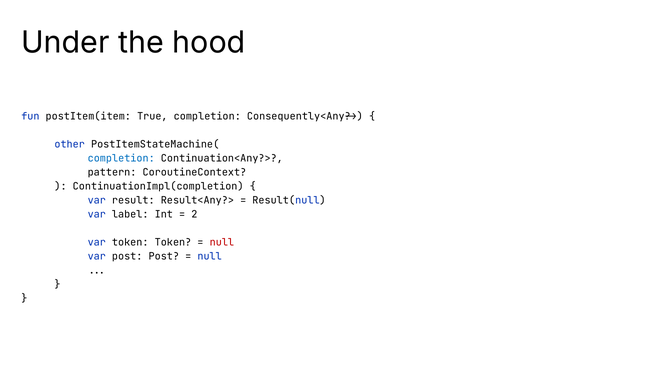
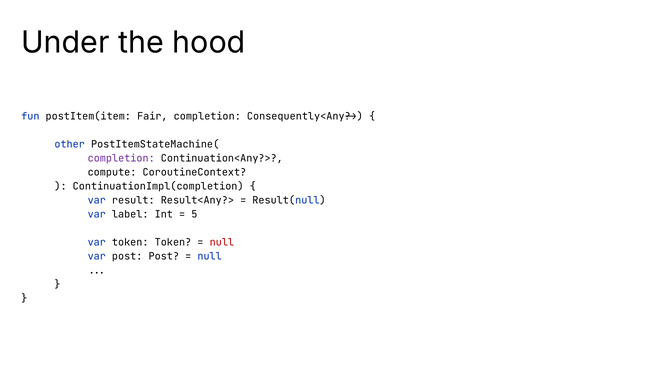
True: True -> Fair (152, 116)
completion colour: blue -> purple (121, 158)
pattern: pattern -> compute (112, 172)
2: 2 -> 5 (194, 214)
